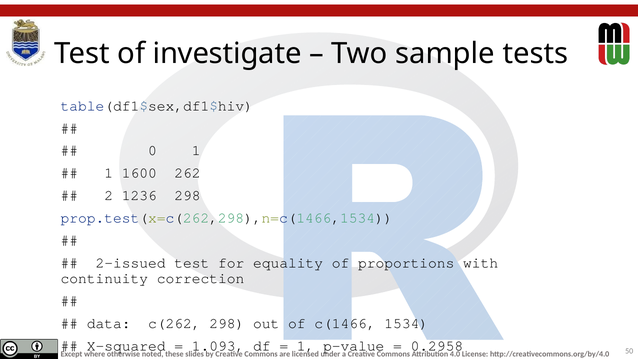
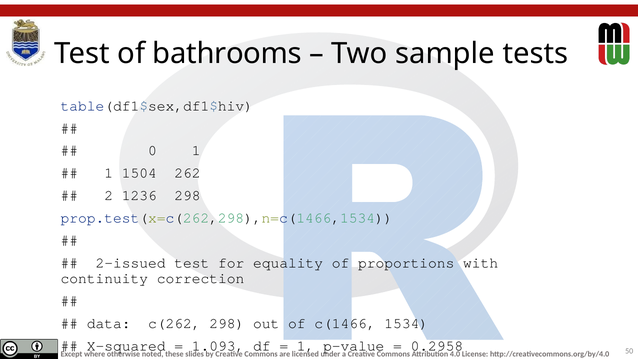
investigate: investigate -> bathrooms (227, 54)
1600: 1600 -> 1504 (139, 173)
